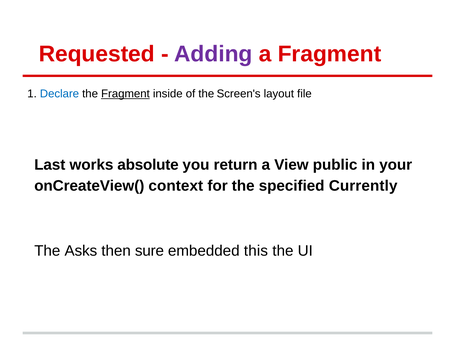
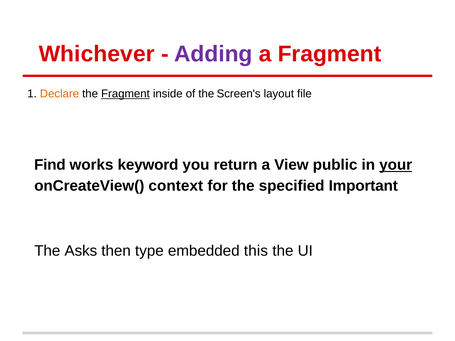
Requested: Requested -> Whichever (97, 54)
Declare colour: blue -> orange (59, 94)
Last: Last -> Find (50, 165)
absolute: absolute -> keyword (148, 165)
your underline: none -> present (396, 165)
Currently: Currently -> Important (363, 186)
sure: sure -> type (149, 251)
